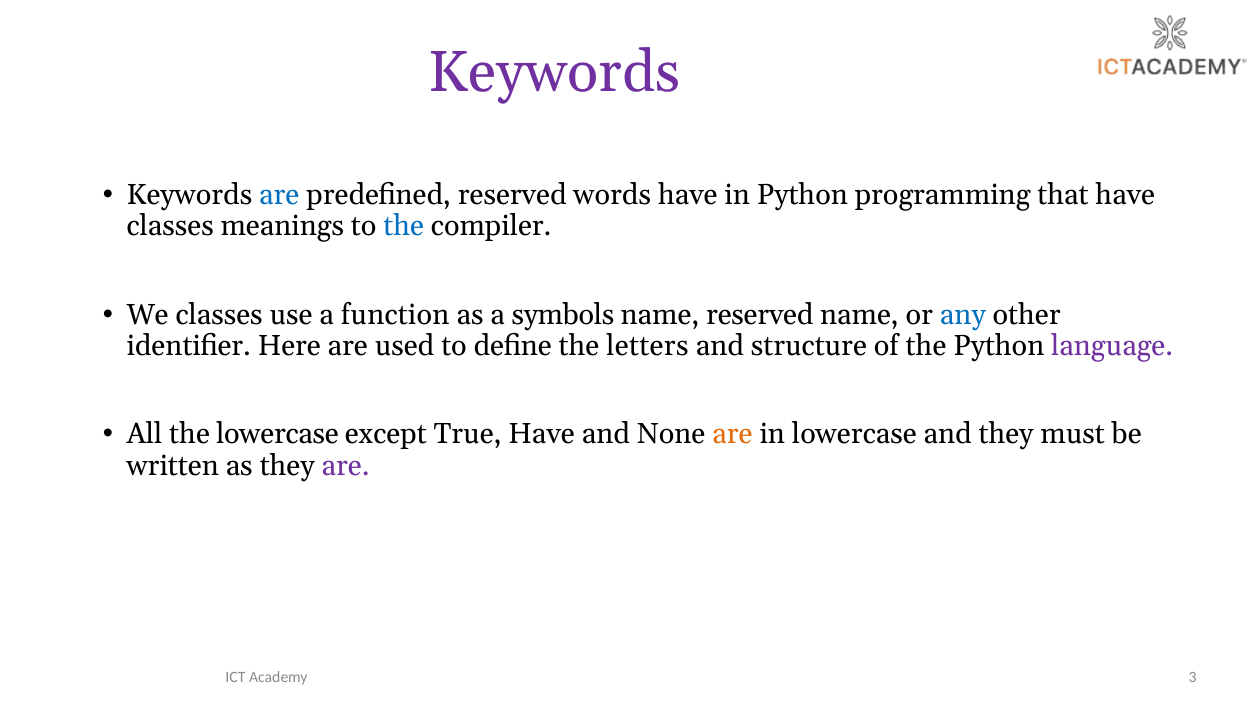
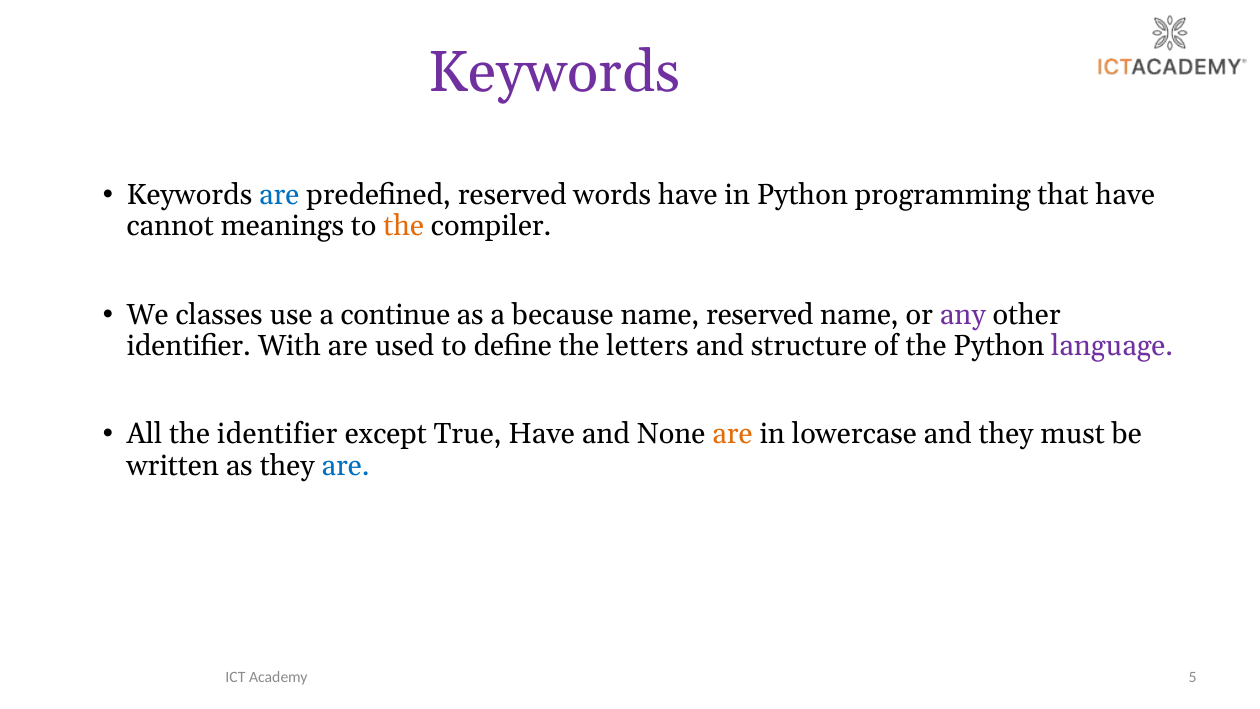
classes: classes -> cannot (170, 226)
the colour: blue -> orange (404, 226)
function: function -> continue (395, 315)
symbols: symbols -> because (563, 315)
any colour: blue -> purple (963, 315)
Here: Here -> With (289, 346)
the lowercase: lowercase -> identifier (277, 434)
are colour: purple -> blue (346, 465)
3: 3 -> 5 (1193, 677)
